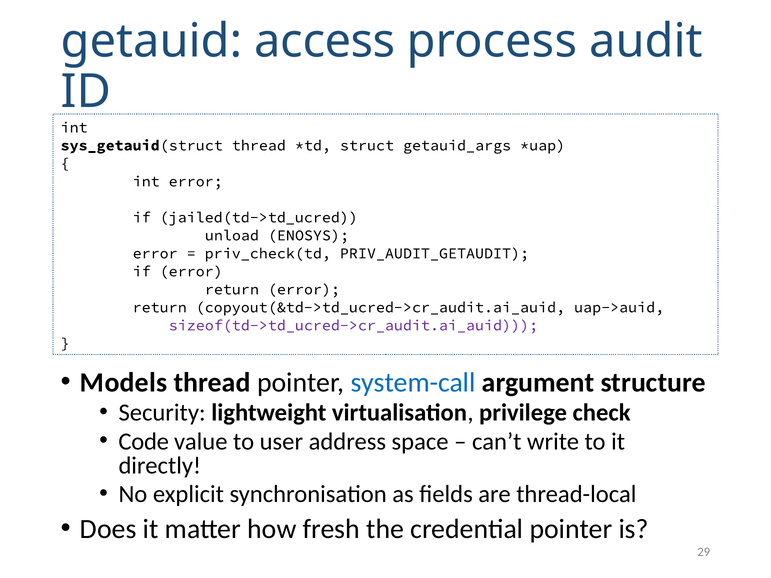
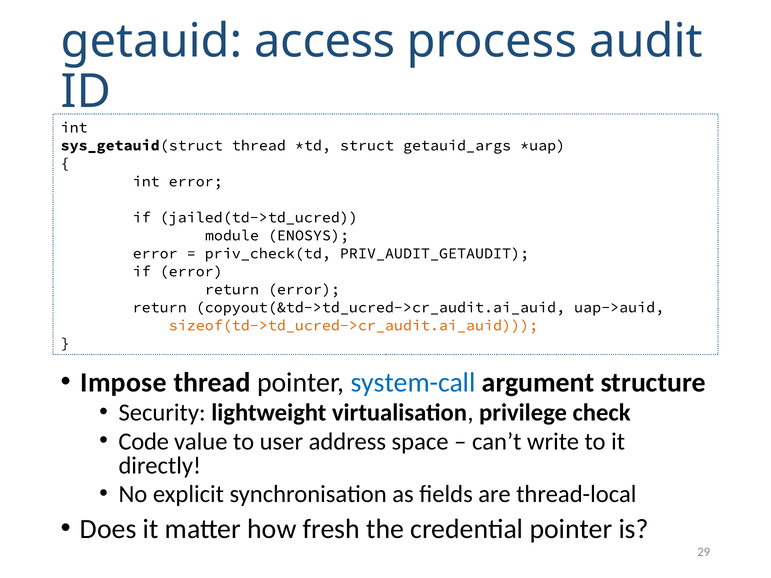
unload: unload -> module (232, 235)
sizeof(td->td_ucred->cr_audit.ai_auid colour: purple -> orange (353, 325)
Models: Models -> Impose (124, 383)
